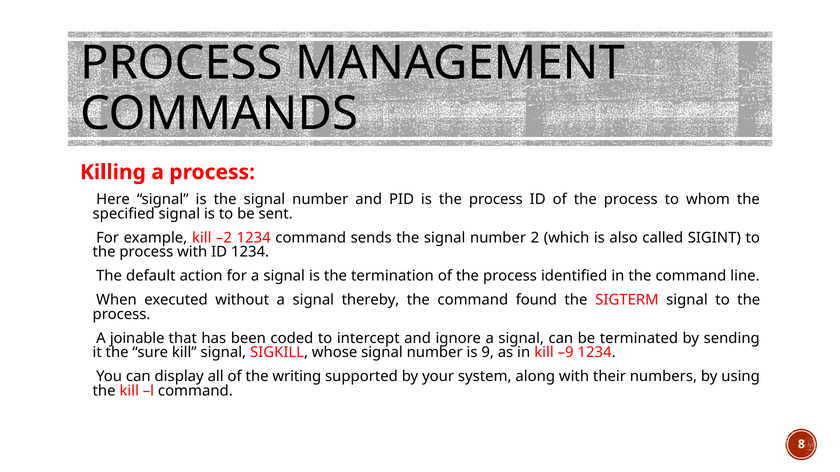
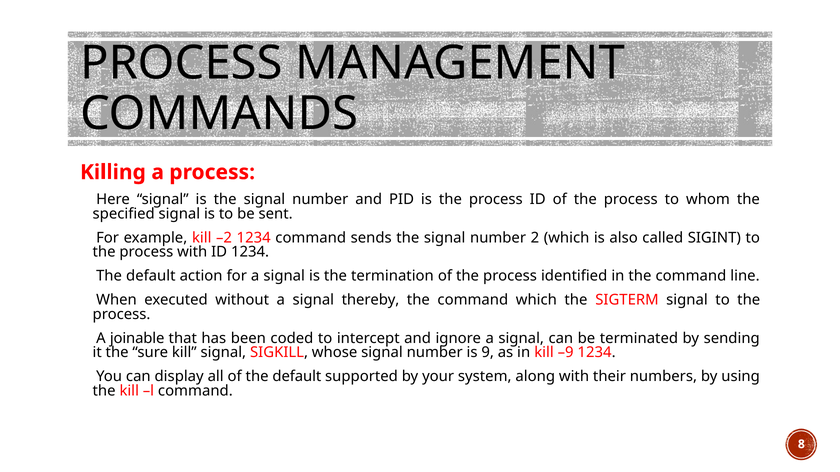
command found: found -> which (536, 300)
the writing: writing -> default (297, 377)
